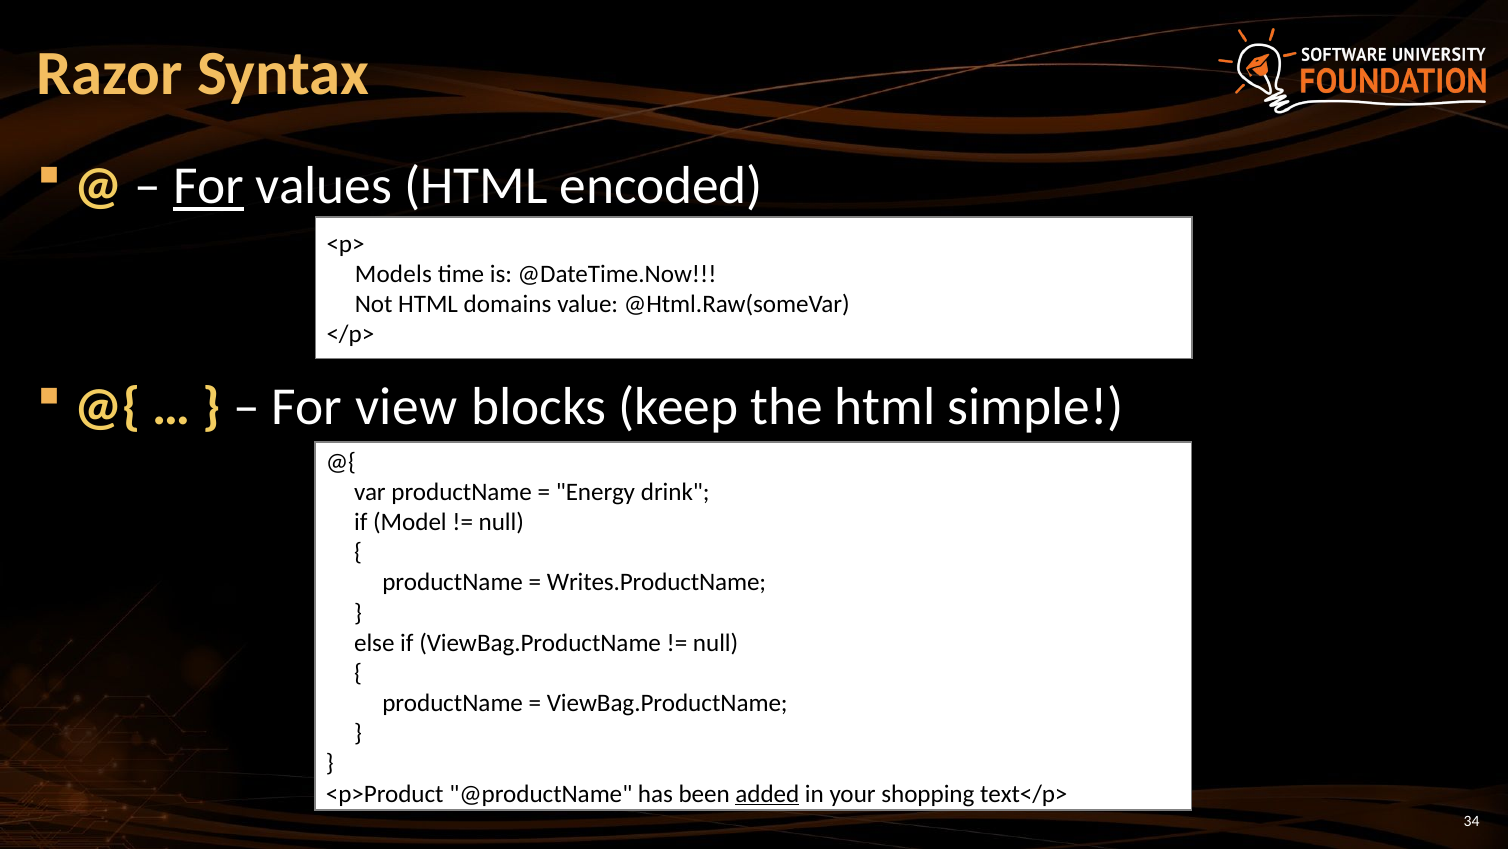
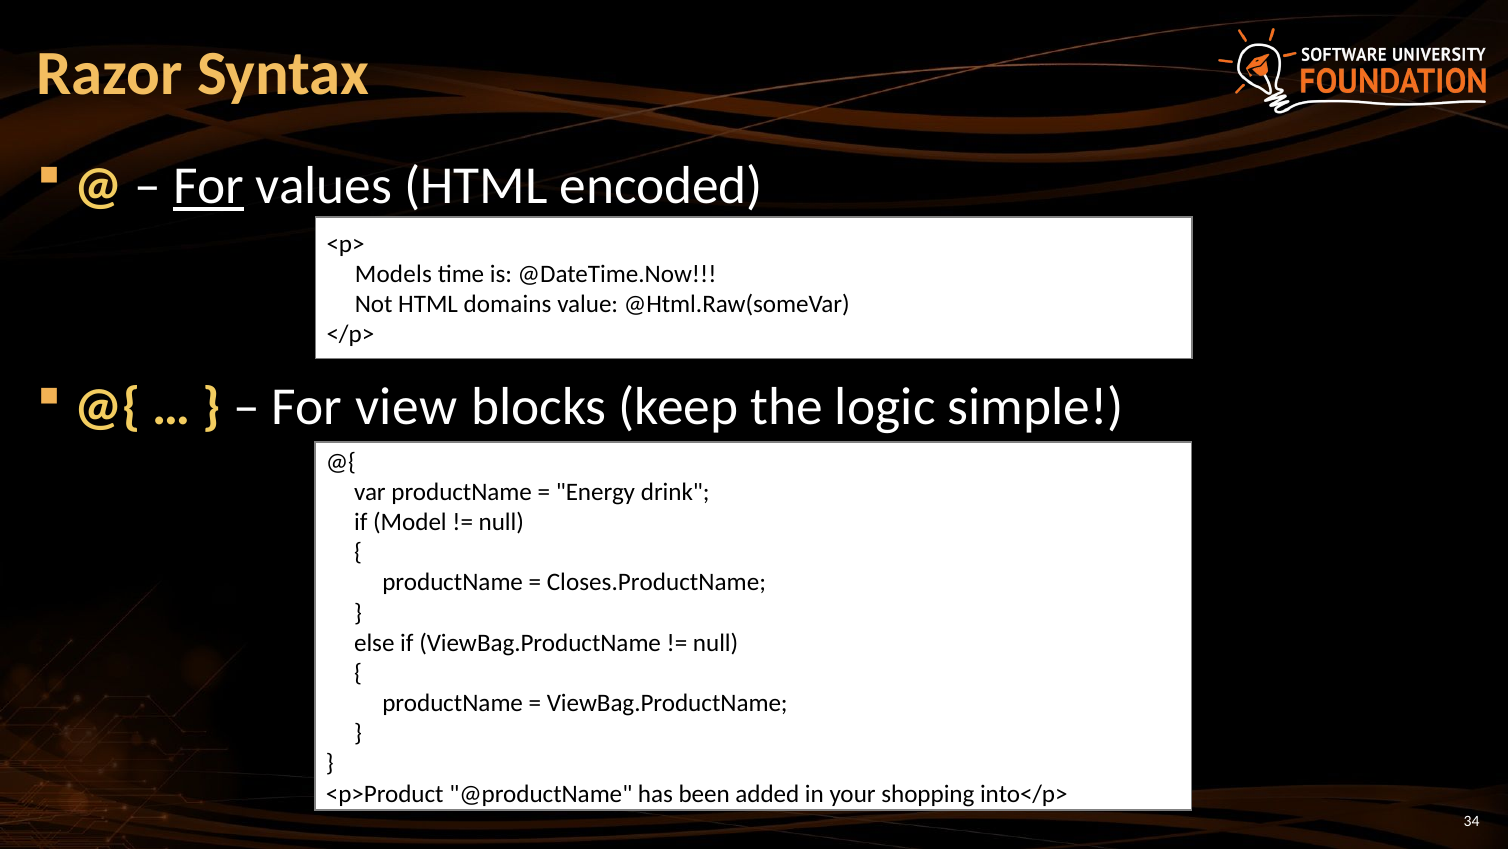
the html: html -> logic (885, 406)
Writes.ProductName: Writes.ProductName -> Closes.ProductName (656, 582)
added underline: present -> none (767, 793)
text</p>: text</p> -> into</p> (1024, 793)
